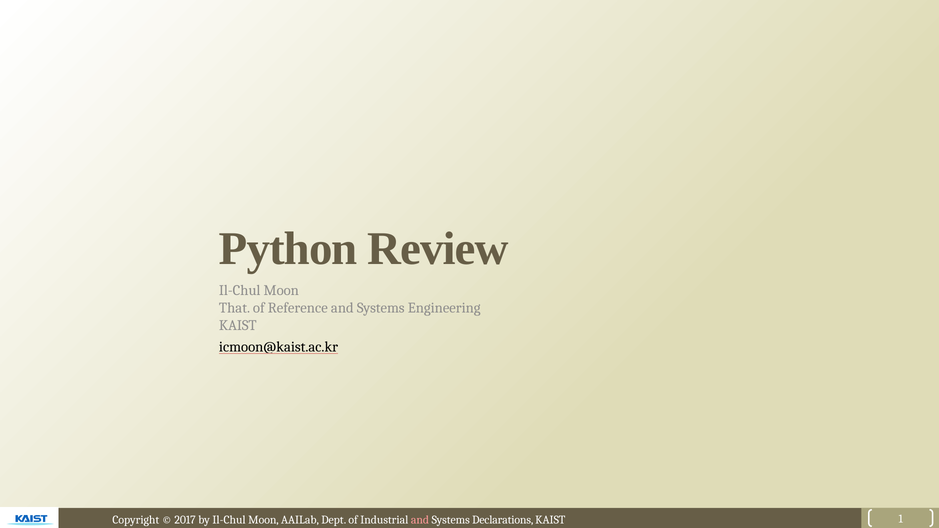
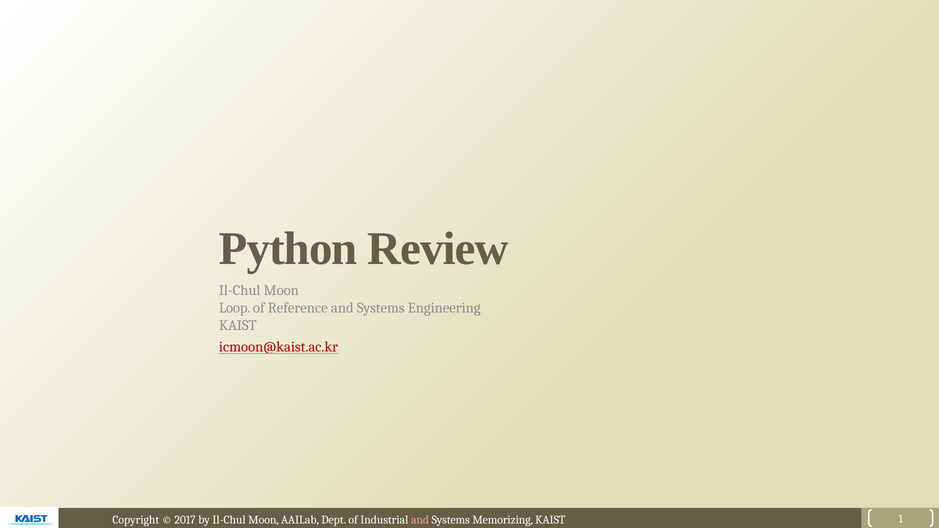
That: That -> Loop (235, 308)
icmoon@kaist.ac.kr colour: black -> red (278, 347)
Declarations: Declarations -> Memorizing (503, 520)
